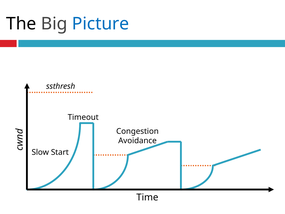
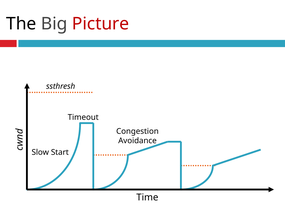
Picture colour: blue -> red (101, 24)
